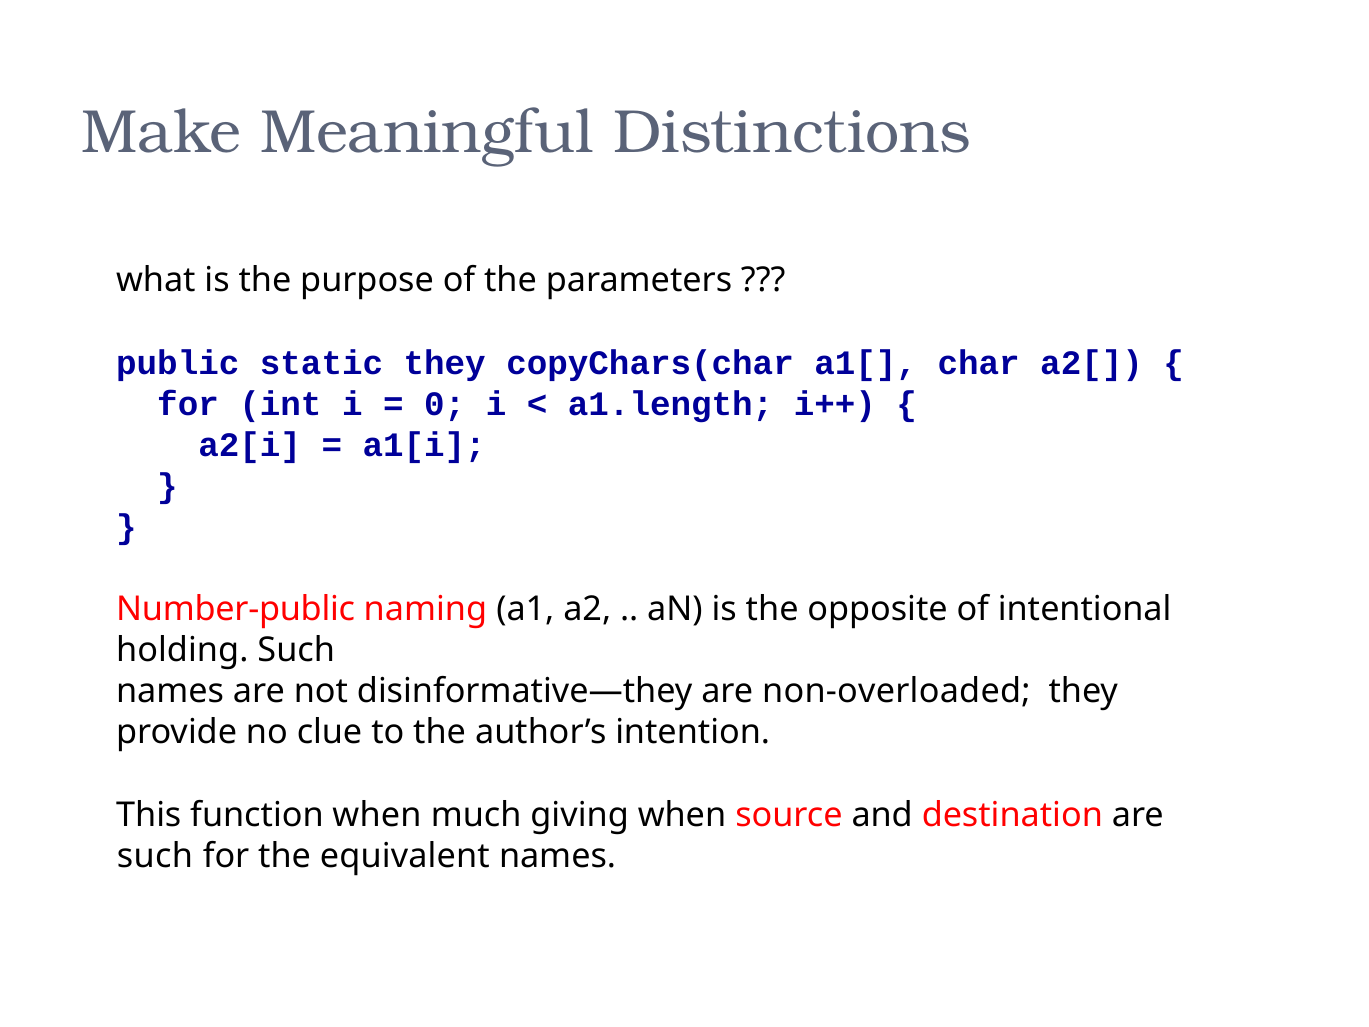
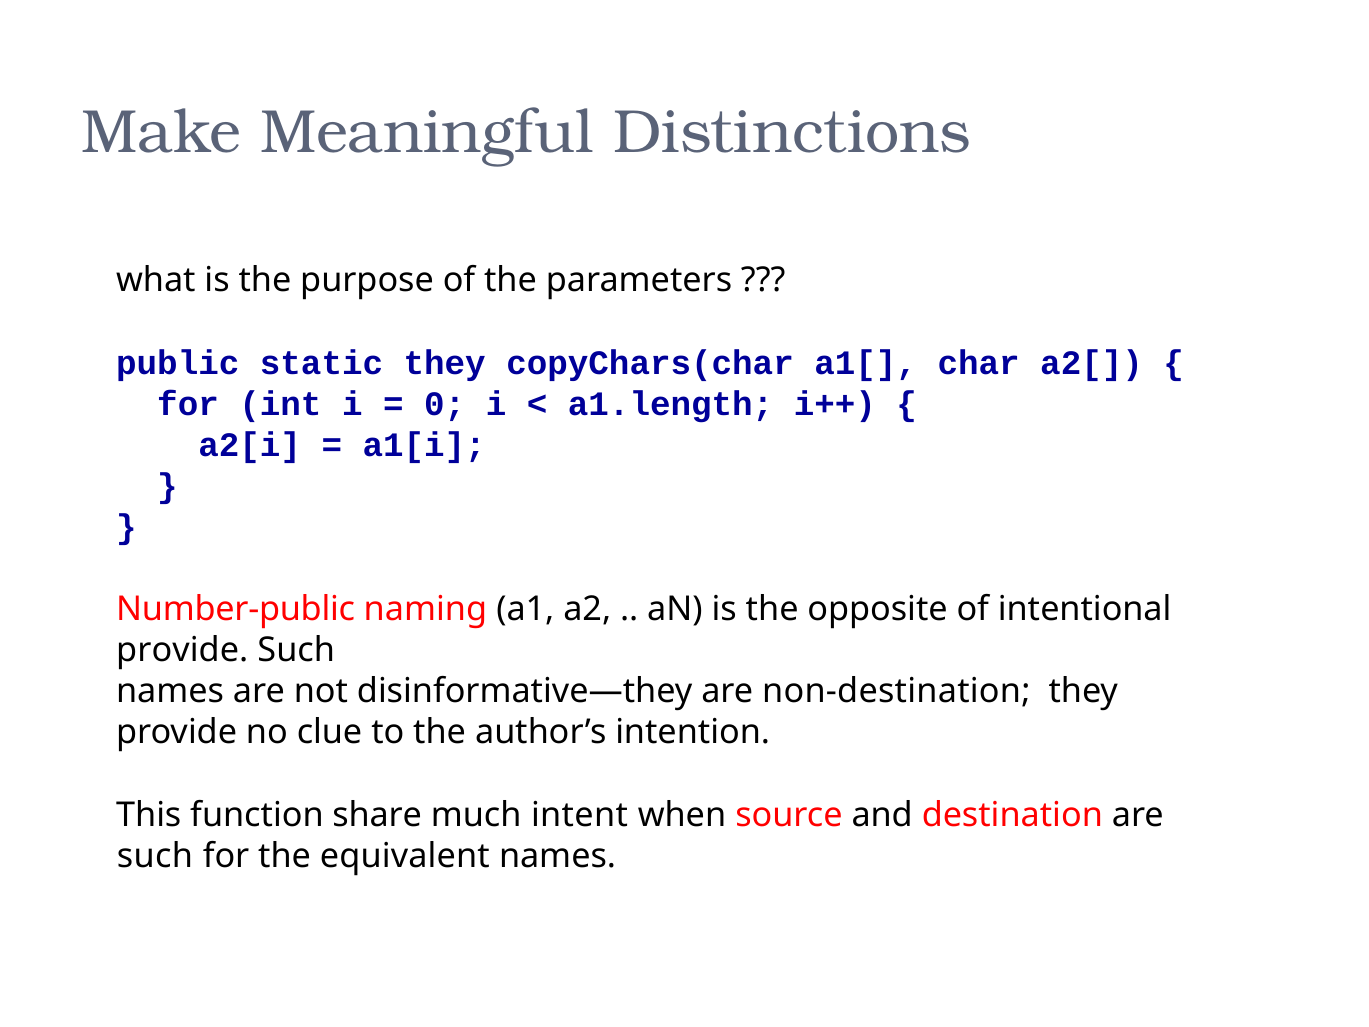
holding: holding -> provide (182, 650)
non-overloaded: non-overloaded -> non-destination (896, 691)
function when: when -> share (377, 815)
giving: giving -> intent (579, 815)
